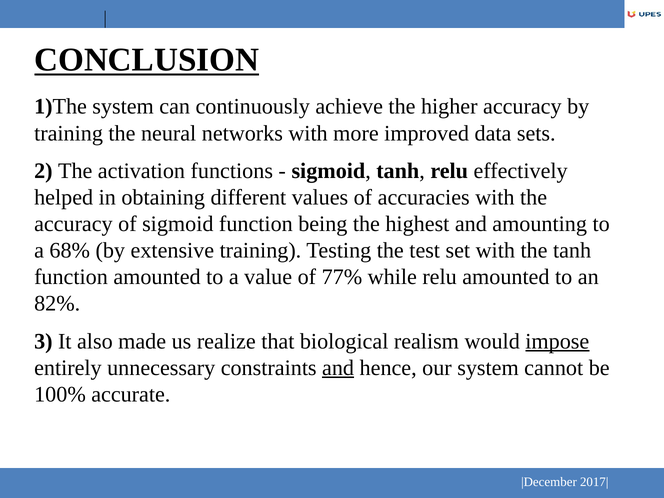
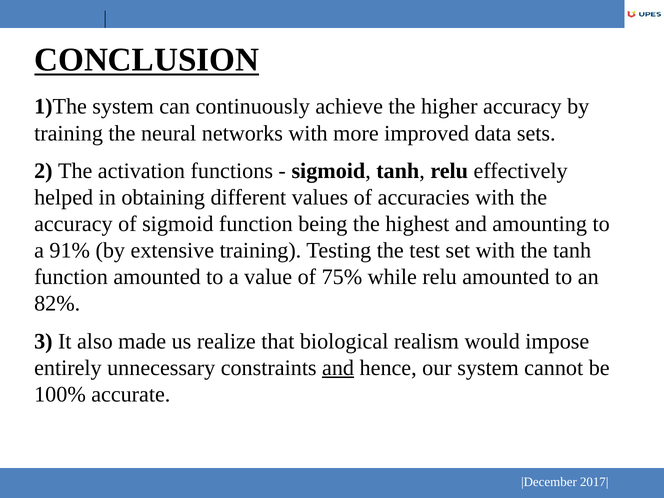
68%: 68% -> 91% (70, 251)
77%: 77% -> 75% (342, 277)
impose underline: present -> none (557, 341)
